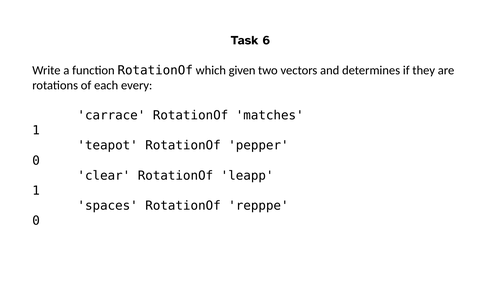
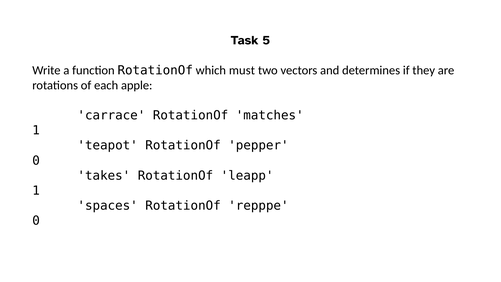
6: 6 -> 5 (266, 40)
given: given -> must (242, 70)
every: every -> apple (137, 85)
clear: clear -> takes (104, 175)
